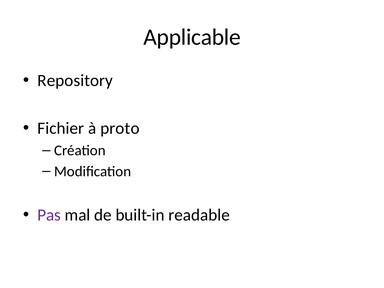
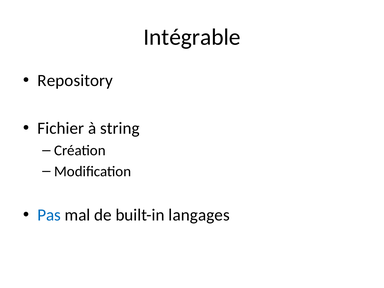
Applicable: Applicable -> Intégrable (192, 37)
proto: proto -> string (120, 128)
Pas colour: purple -> blue (49, 215)
readable: readable -> langages (199, 215)
